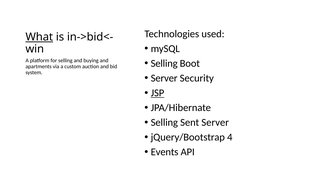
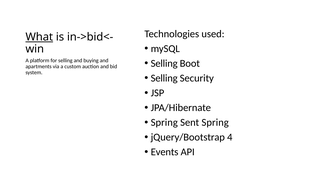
Server: Server -> Selling (164, 78)
JSP underline: present -> none (158, 93)
Selling: Selling -> Spring (164, 122)
Sent Server: Server -> Spring (215, 122)
